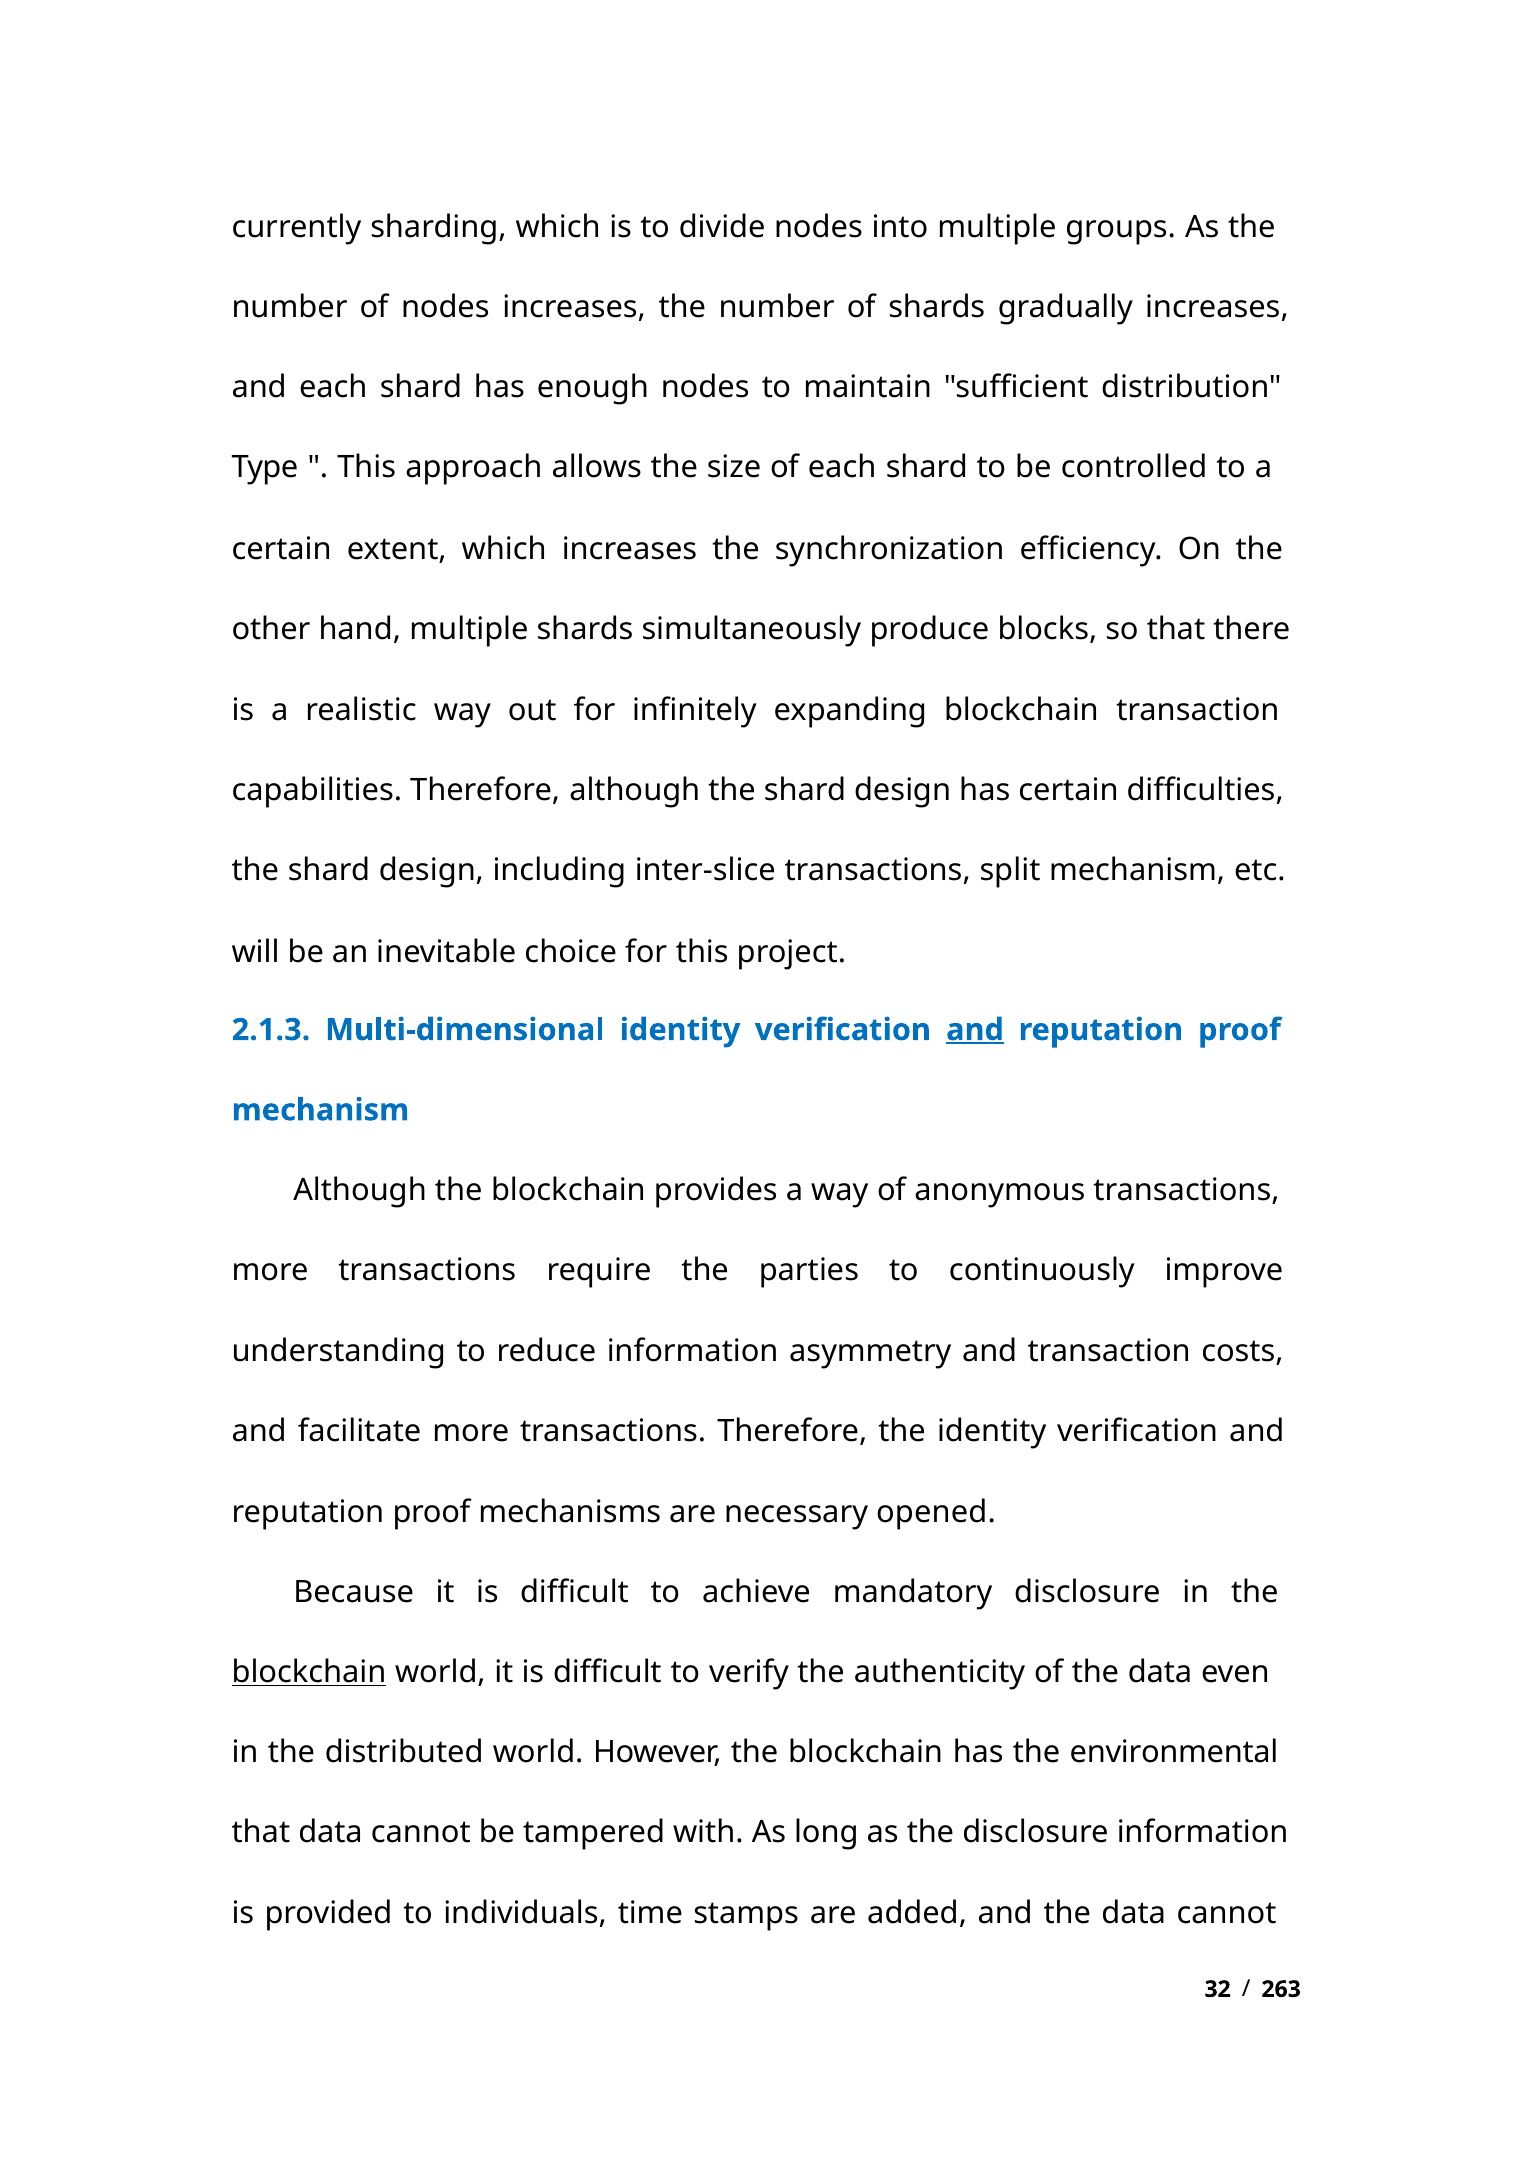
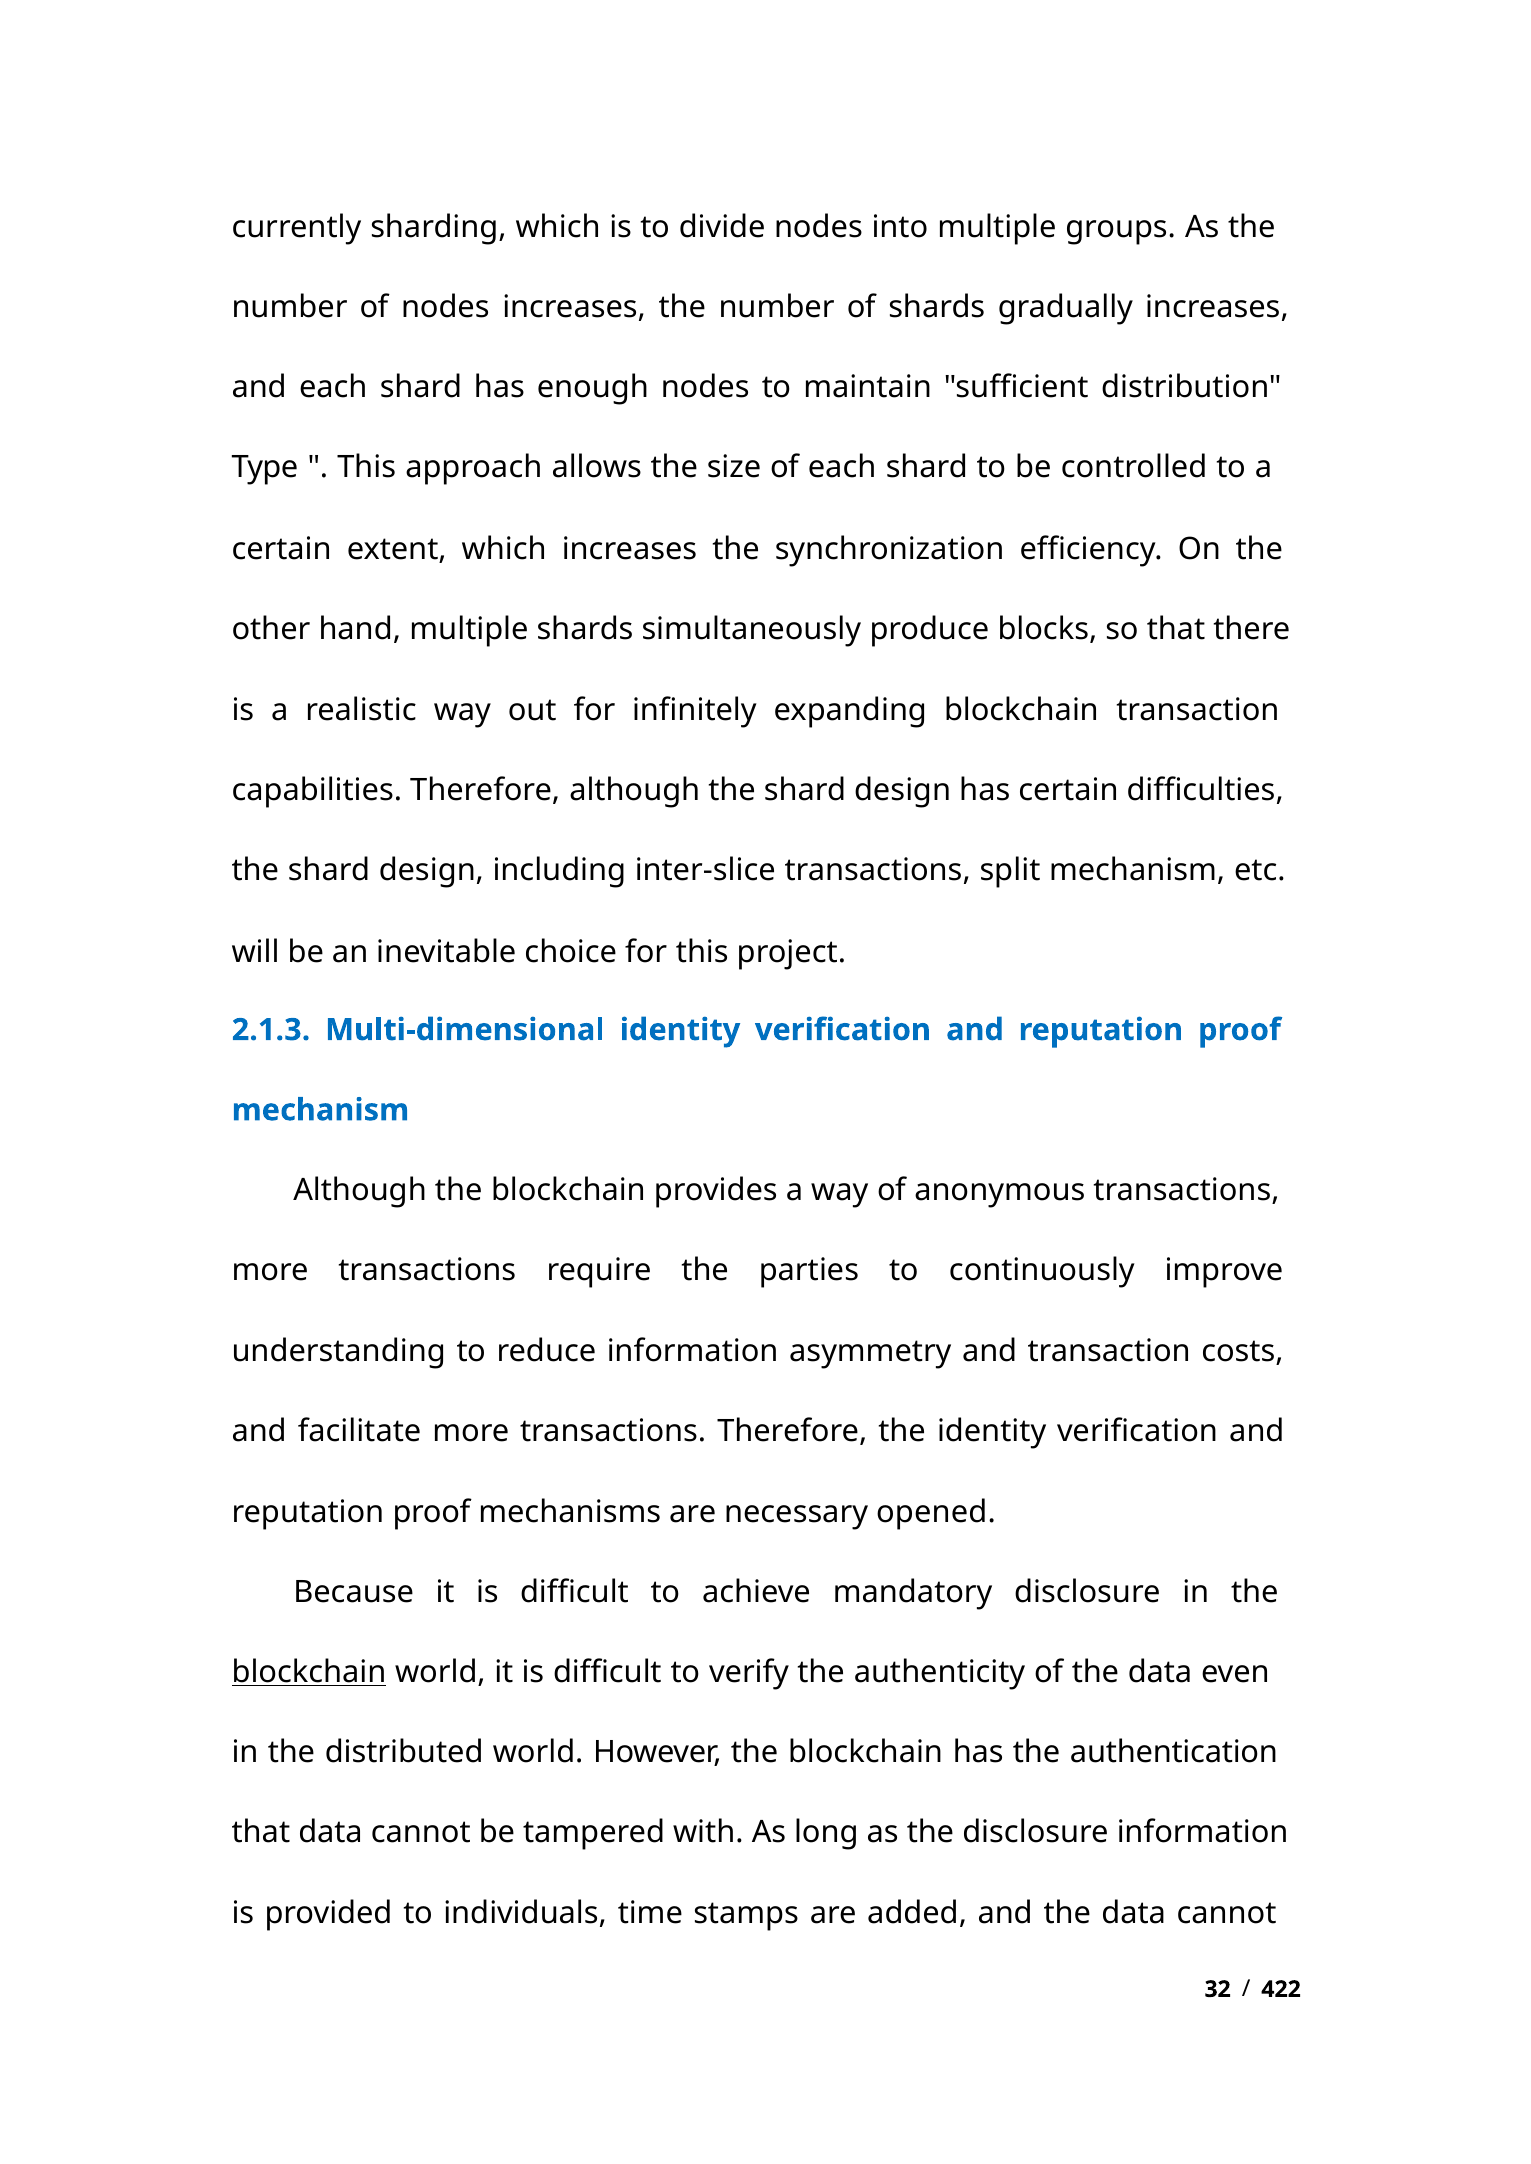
and underline: present -> none (975, 1030)
environmental: environmental -> authentication (1174, 1753)
263: 263 -> 422 (1281, 1989)
